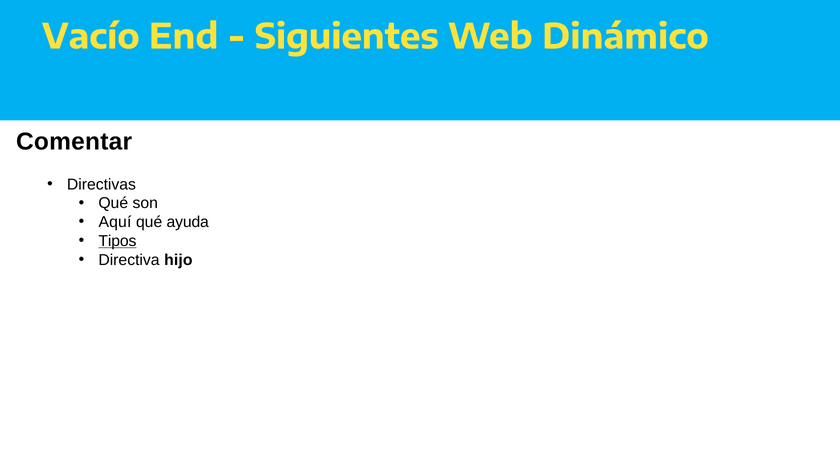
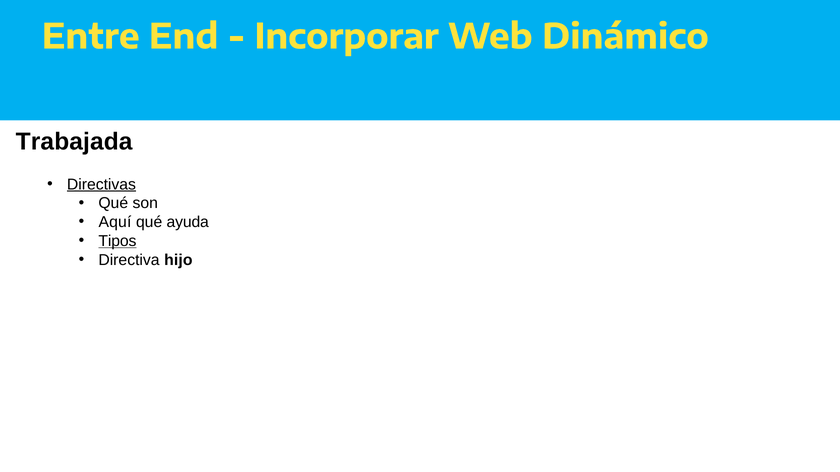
Vacío: Vacío -> Entre (91, 37)
Siguientes: Siguientes -> Incorporar (347, 37)
Comentar: Comentar -> Trabajada (74, 142)
Directivas underline: none -> present (101, 185)
